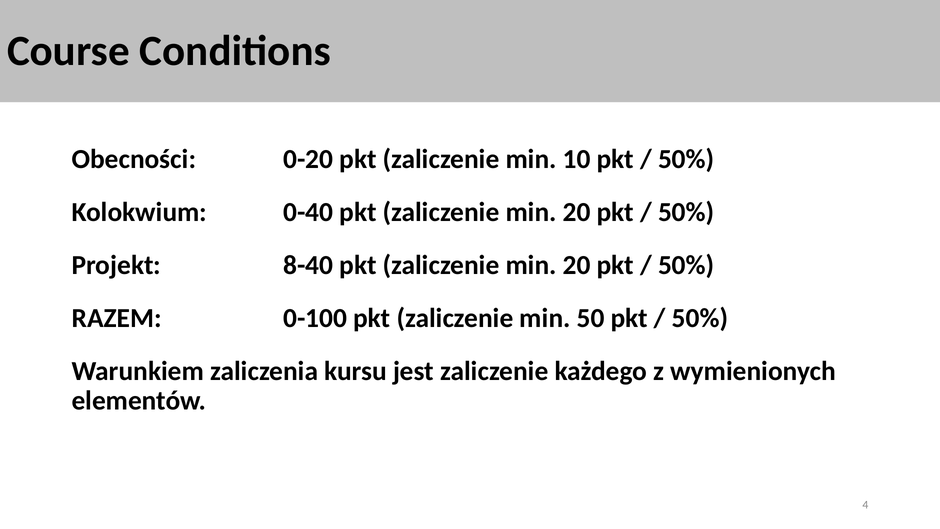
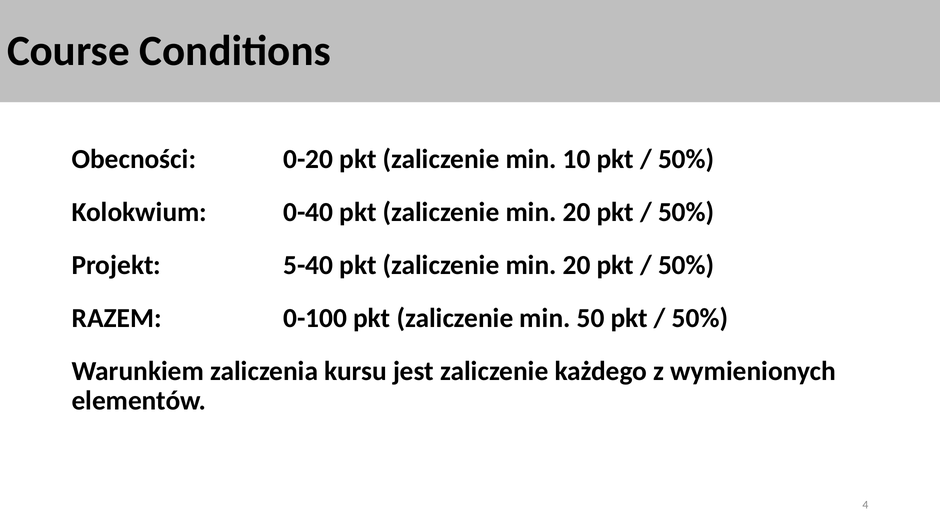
8-40: 8-40 -> 5-40 (308, 265)
